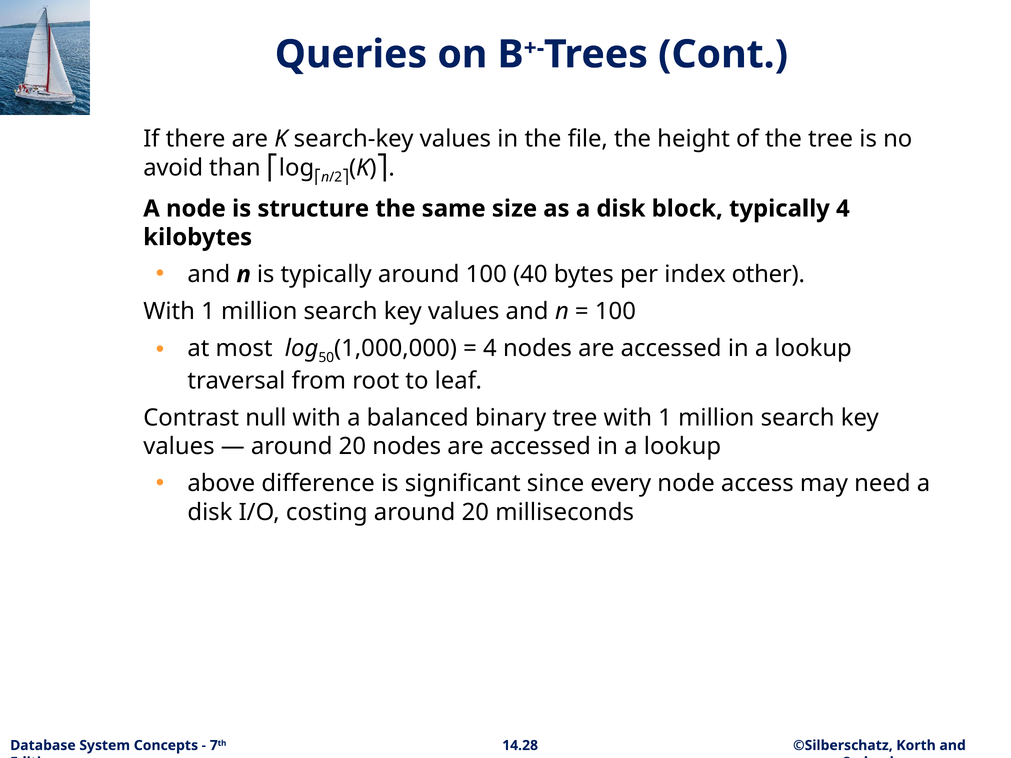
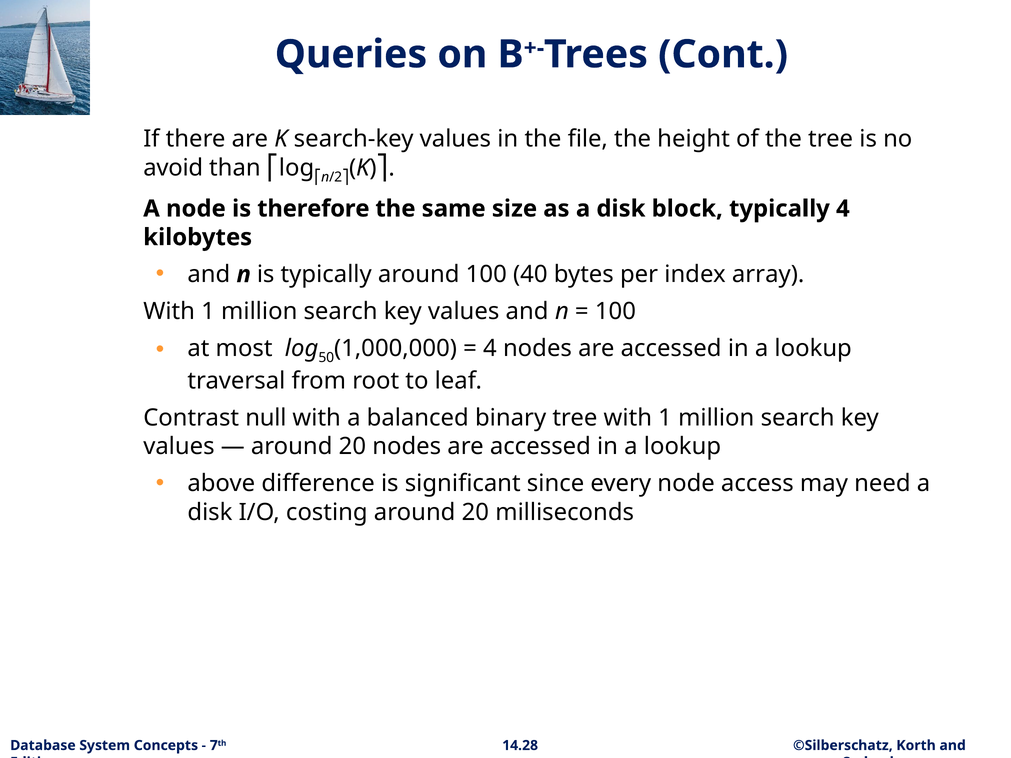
structure: structure -> therefore (313, 209)
other: other -> array (768, 274)
